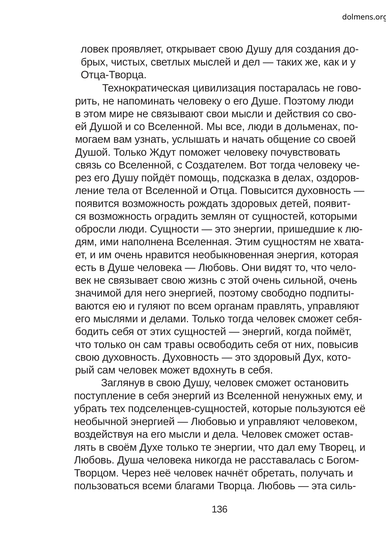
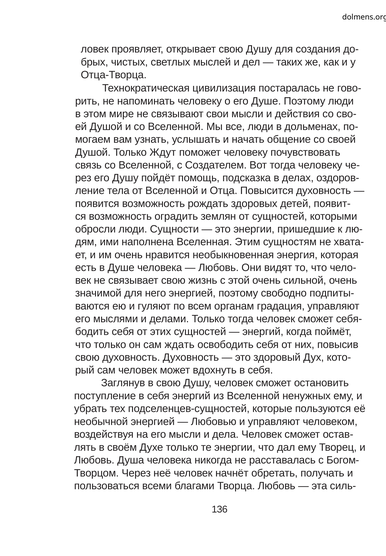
правлять: правлять -> градация (281, 306)
травы: травы -> ждать (180, 344)
